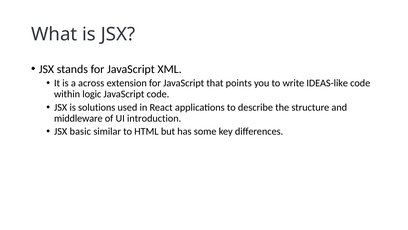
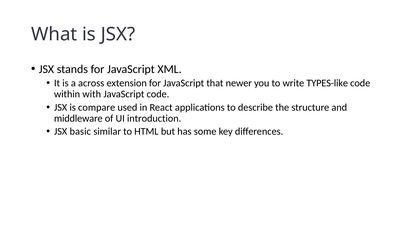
points: points -> newer (239, 83)
IDEAS-like: IDEAS-like -> TYPES-like (327, 83)
logic: logic -> with (92, 94)
solutions: solutions -> compare (97, 107)
